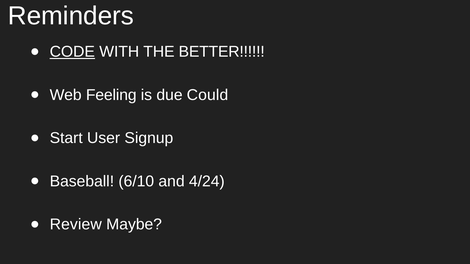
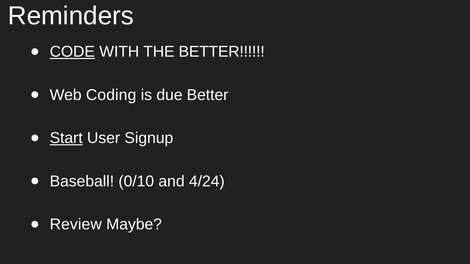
Feeling: Feeling -> Coding (111, 95)
due Could: Could -> Better (208, 95)
Start underline: none -> present (66, 138)
6/10: 6/10 -> 0/10 (136, 182)
